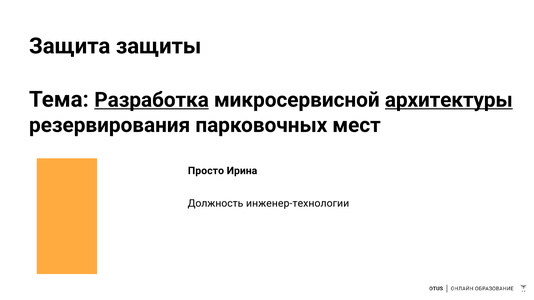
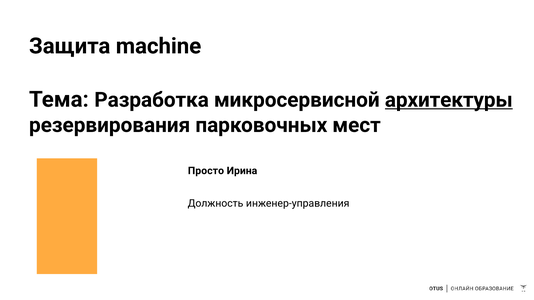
защиты: защиты -> machine (159, 46)
Разработка underline: present -> none (152, 100)
инженер-технологии: инженер-технологии -> инженер-управления (298, 204)
